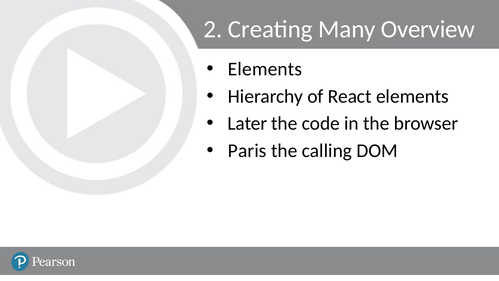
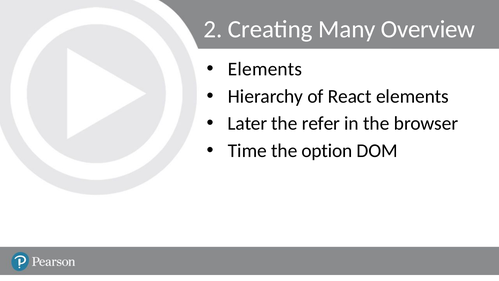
code: code -> refer (321, 123)
Paris: Paris -> Time (247, 151)
calling: calling -> option (327, 151)
